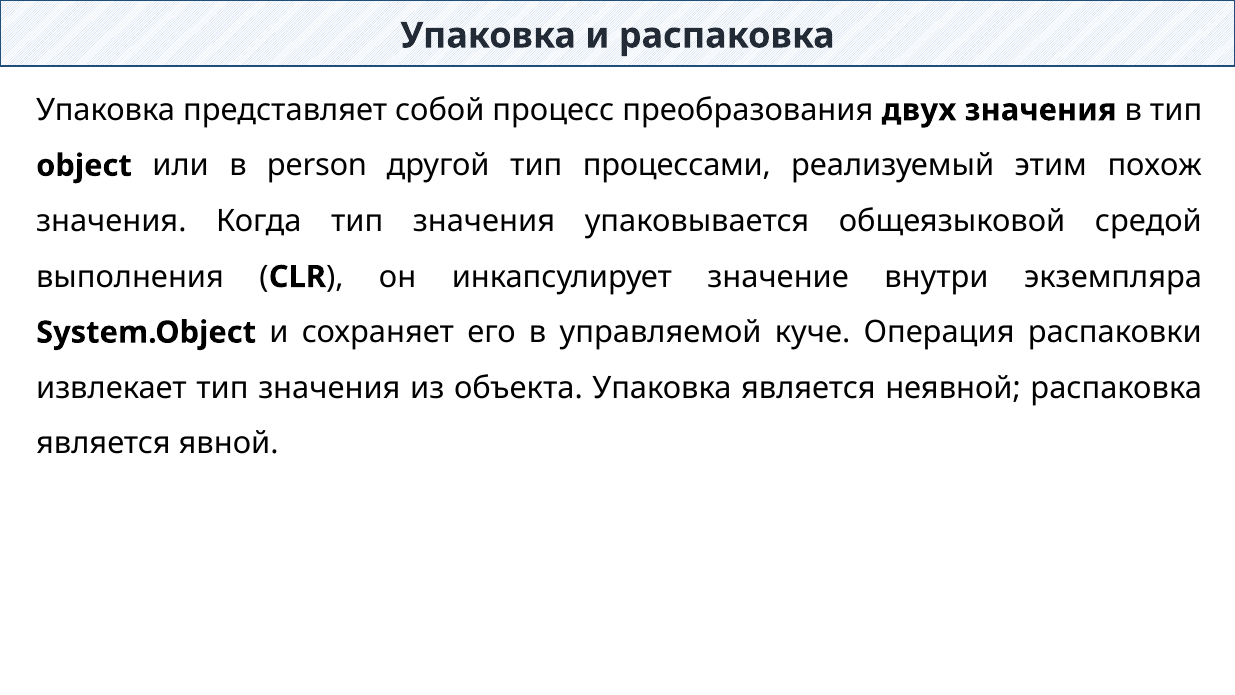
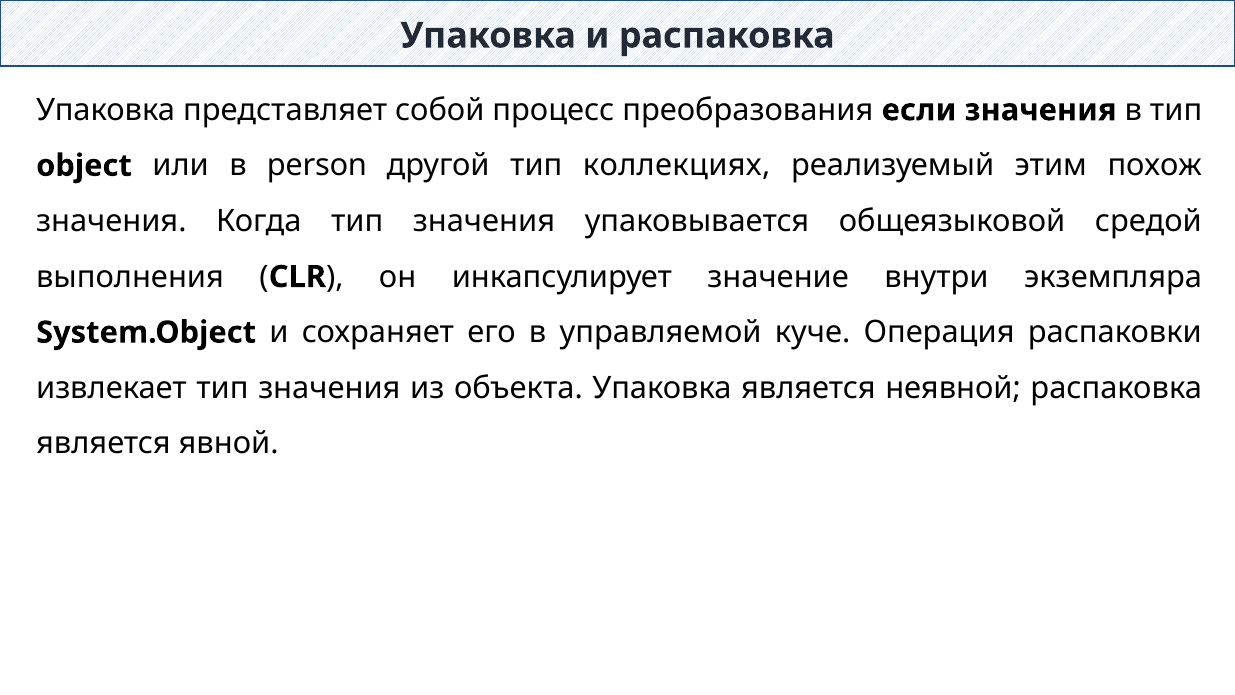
двух: двух -> если (919, 110)
процессами: процессами -> коллекциях (677, 166)
